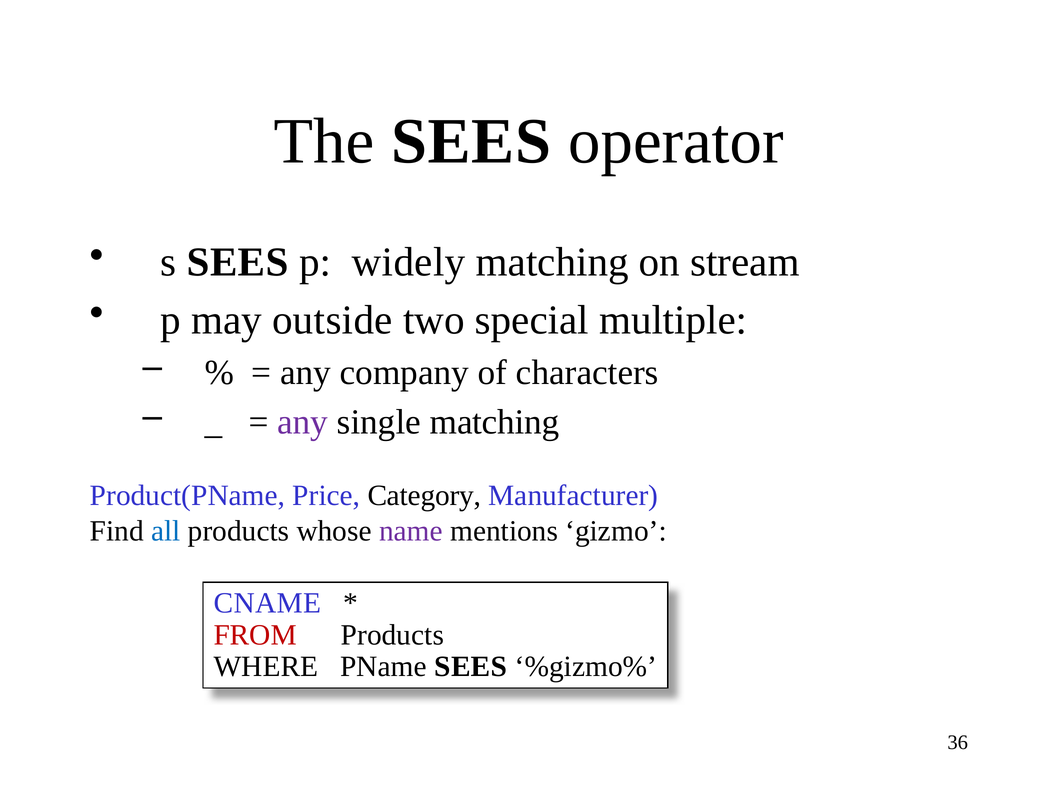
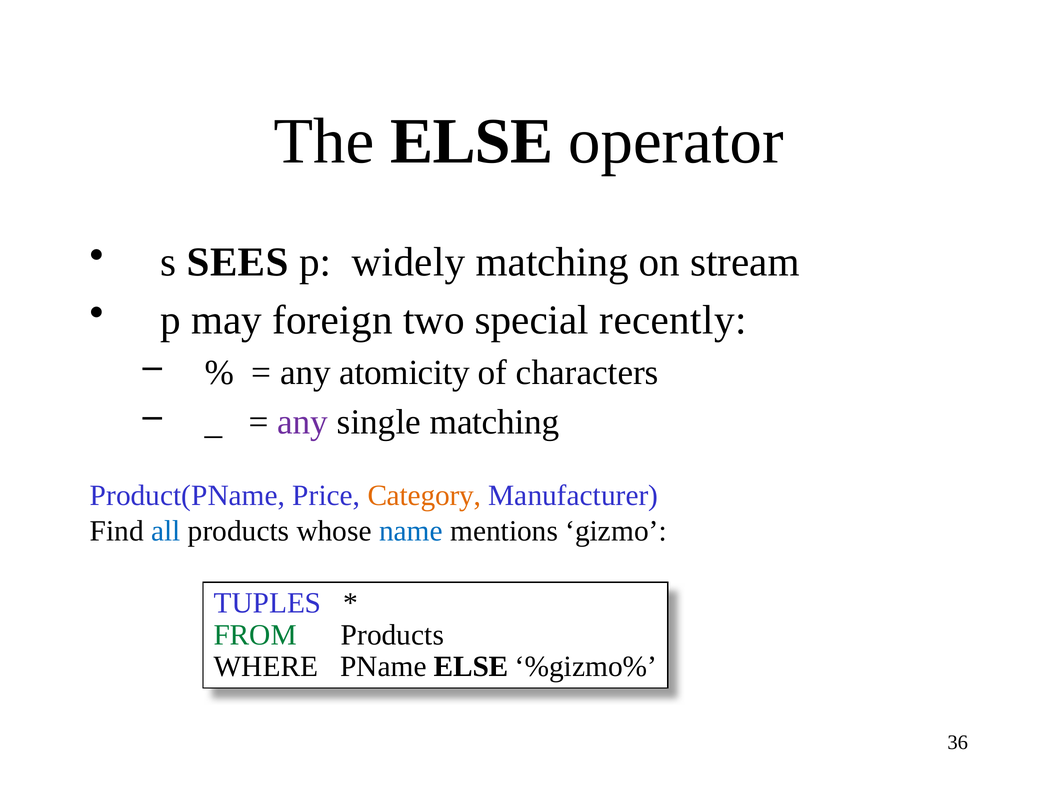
The SEES: SEES -> ELSE (472, 141)
outside: outside -> foreign (332, 320)
multiple: multiple -> recently (673, 320)
company: company -> atomicity (405, 372)
Category colour: black -> orange (424, 495)
name colour: purple -> blue (411, 531)
CNAME: CNAME -> TUPLES (267, 603)
FROM colour: red -> green (255, 635)
PName SEES: SEES -> ELSE (471, 666)
